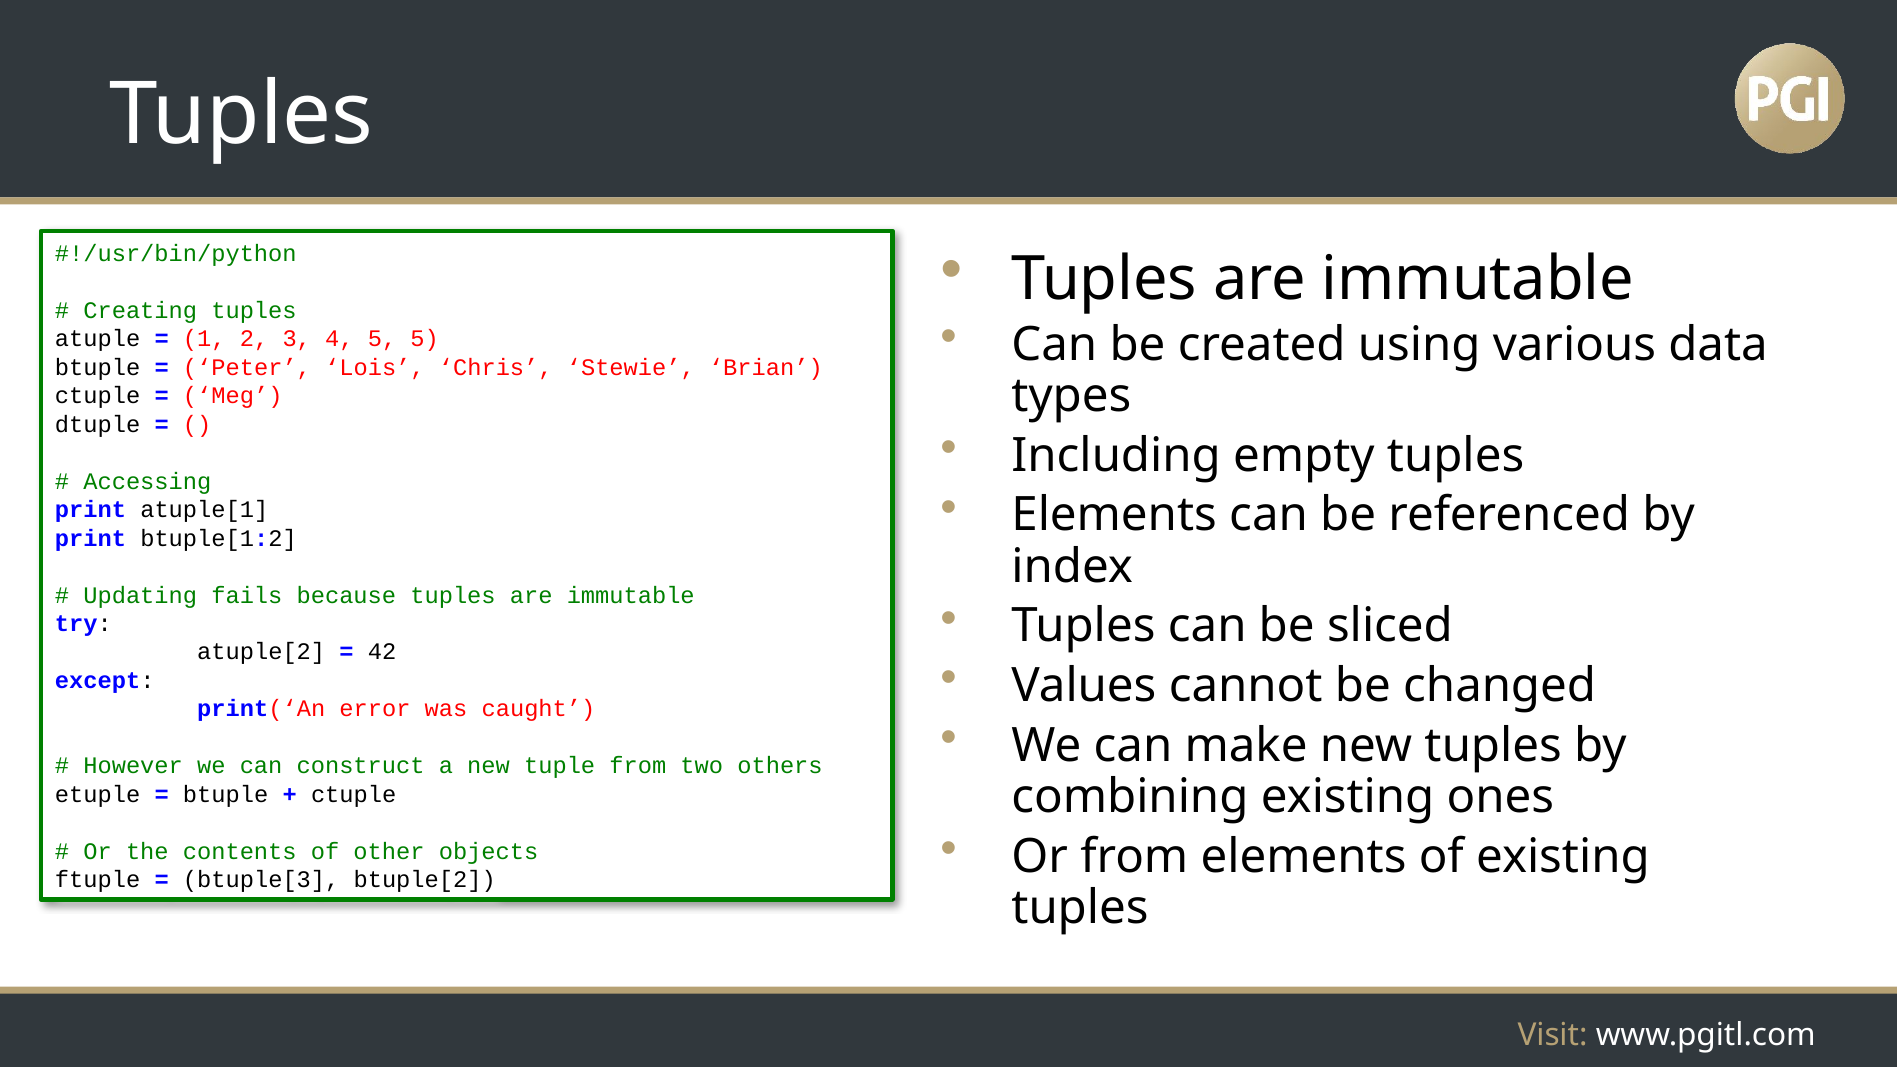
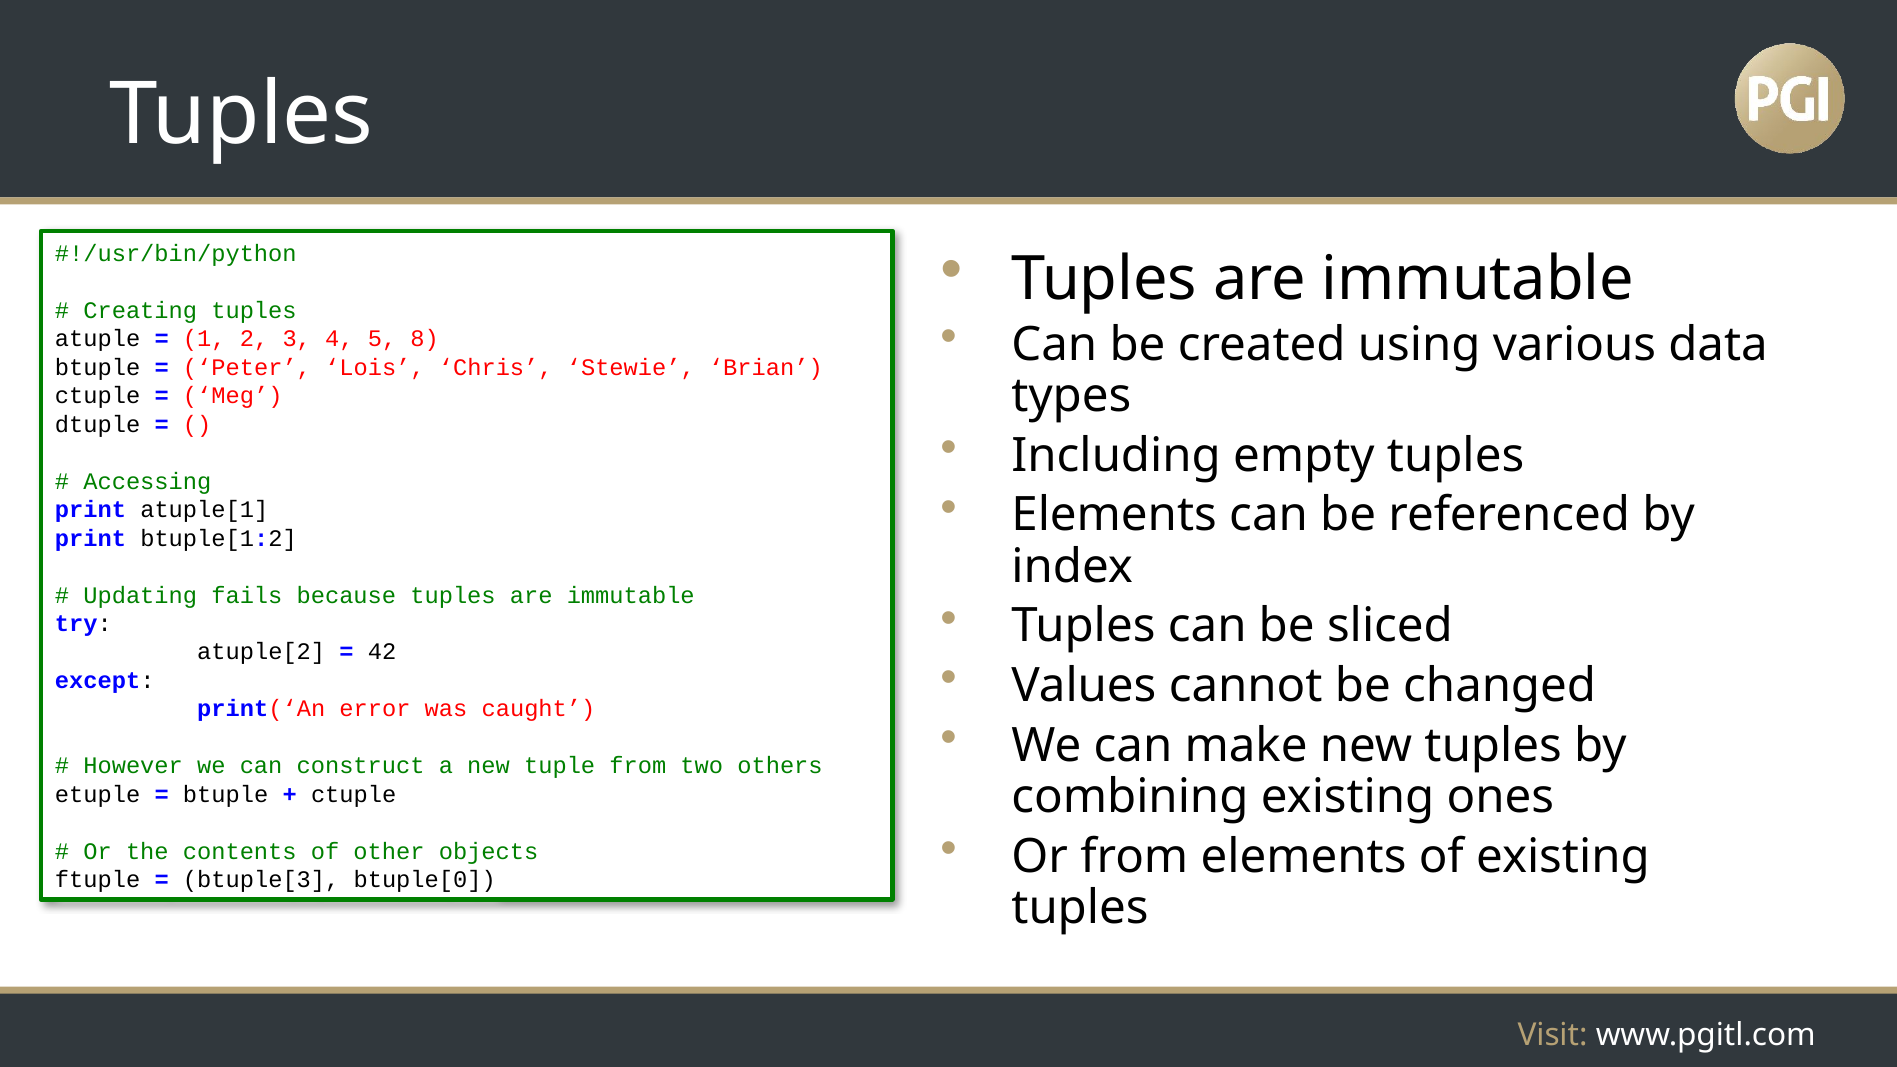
5 5: 5 -> 8 (425, 339)
btuple[2: btuple[2 -> btuple[0 (425, 880)
